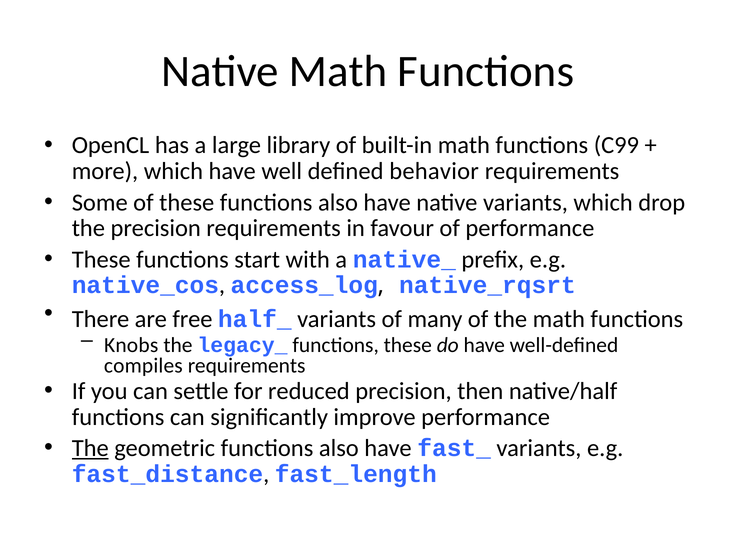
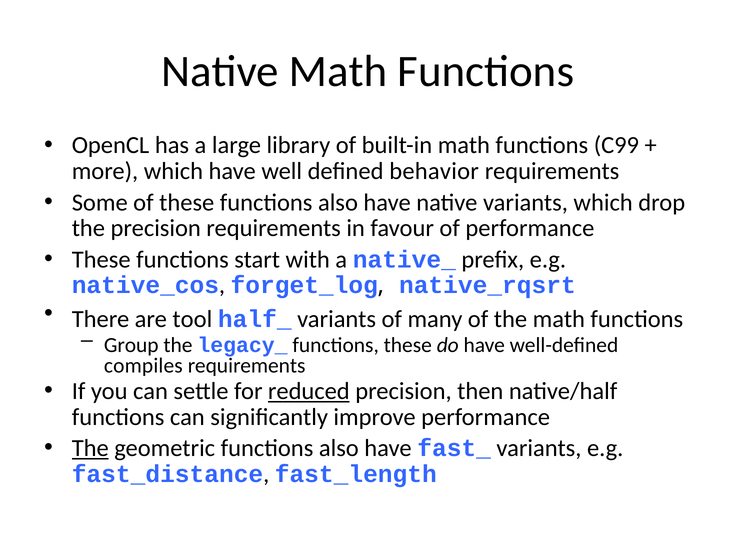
access_log: access_log -> forget_log (304, 285)
free: free -> tool (192, 319)
Knobs: Knobs -> Group (131, 345)
reduced underline: none -> present (309, 391)
